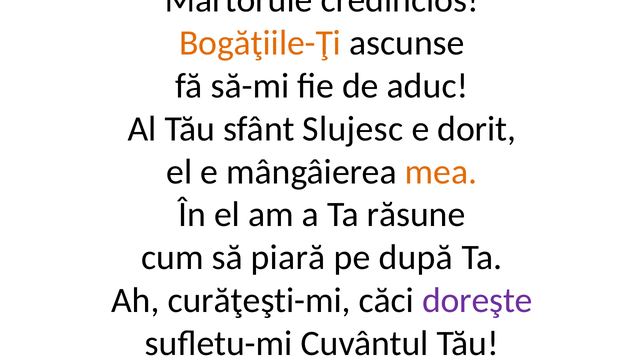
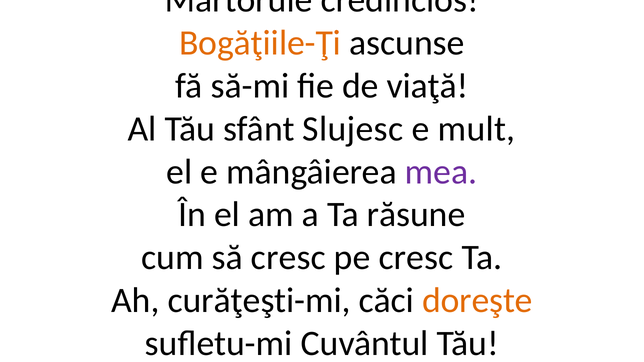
aduc: aduc -> viaţă (428, 86)
dorit: dorit -> mult (477, 129)
mea colour: orange -> purple (441, 172)
să piară: piară -> cresc (288, 258)
pe după: după -> cresc (416, 258)
doreşte colour: purple -> orange (477, 301)
